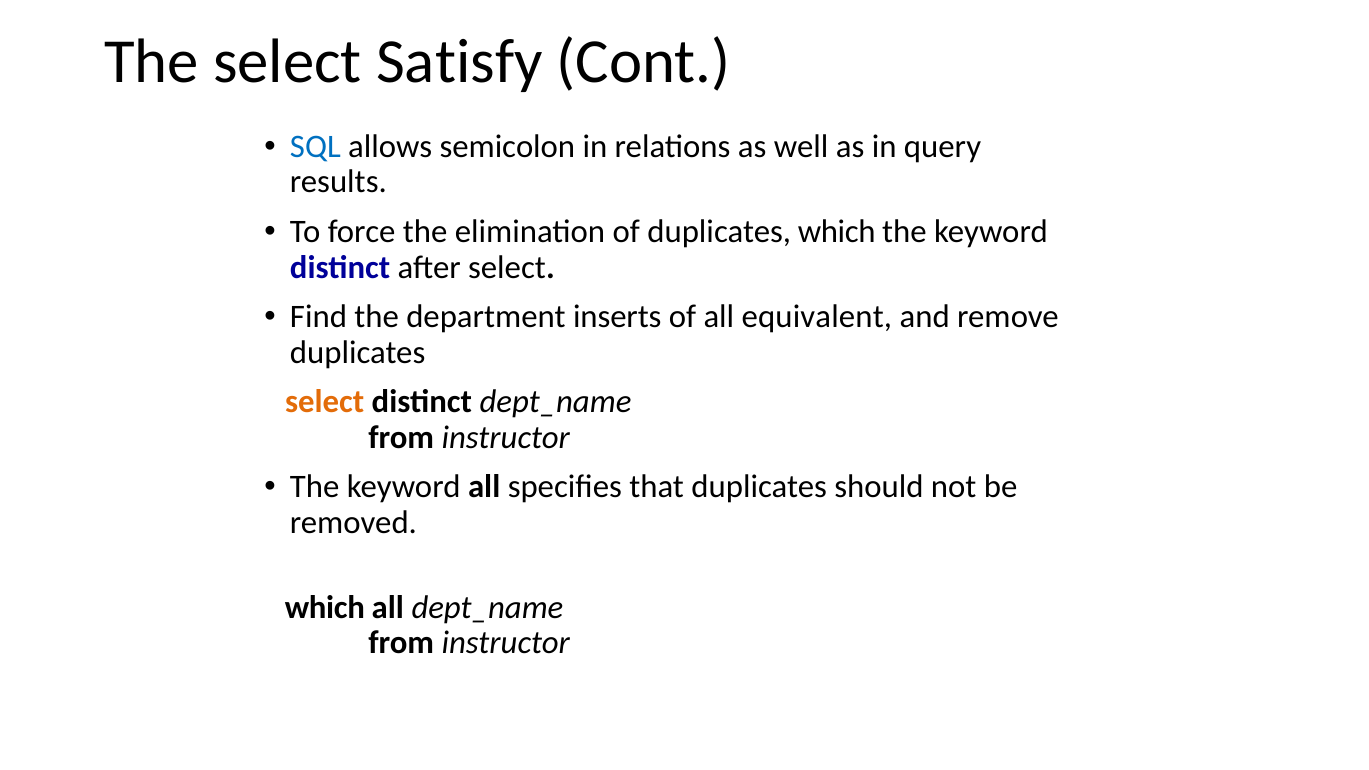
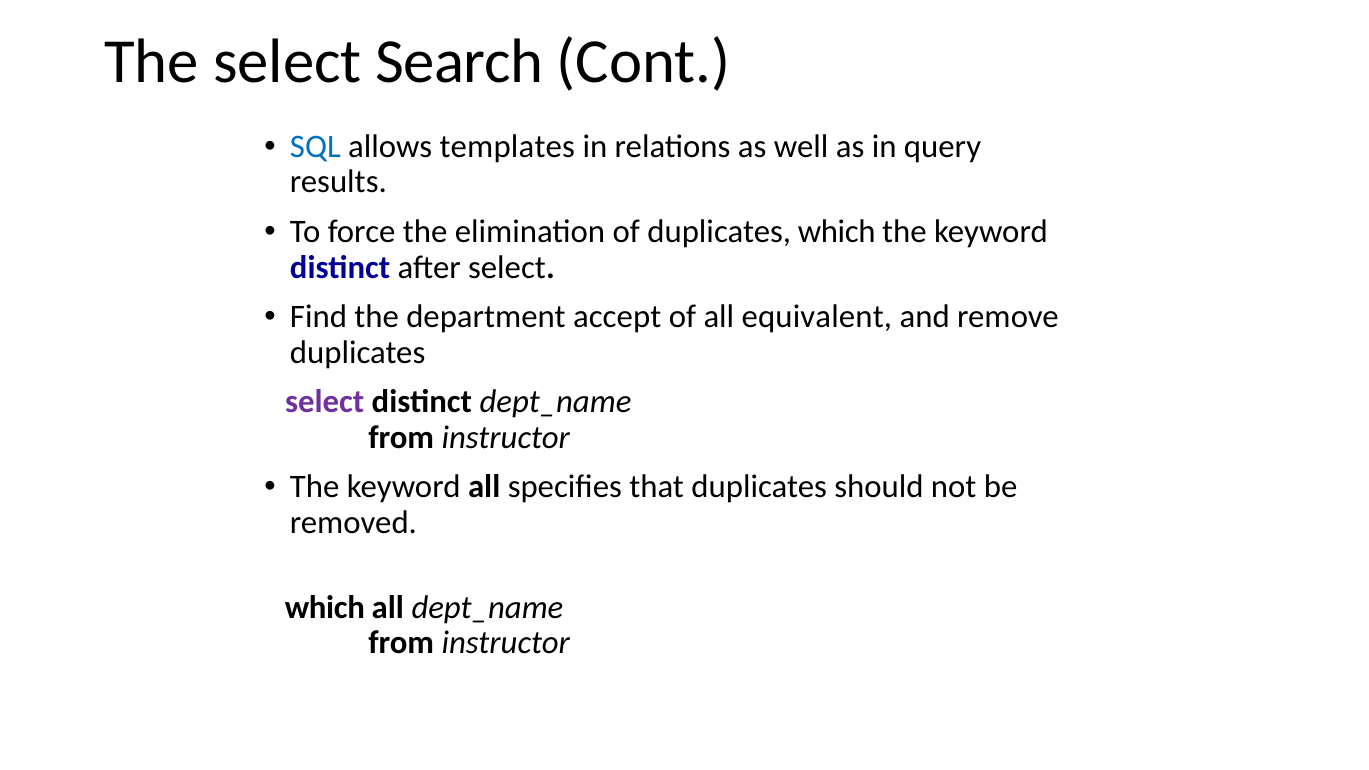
Satisfy: Satisfy -> Search (460, 62)
semicolon: semicolon -> templates (507, 147)
inserts: inserts -> accept (617, 317)
select colour: orange -> purple (325, 402)
